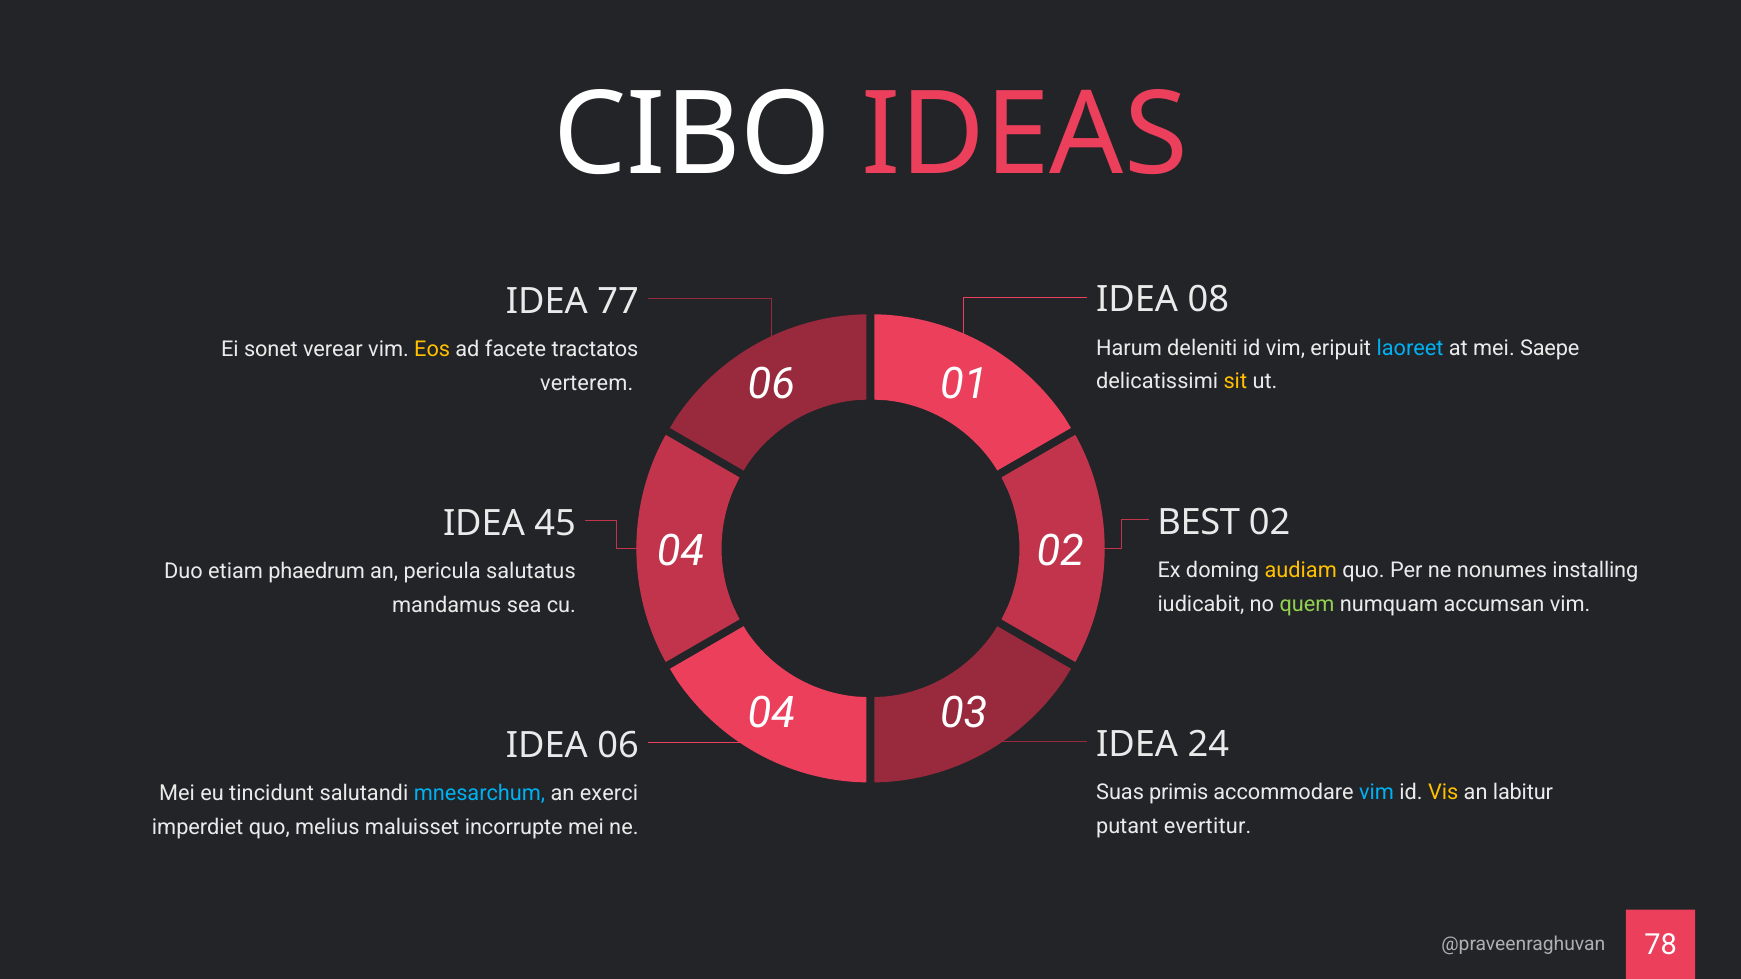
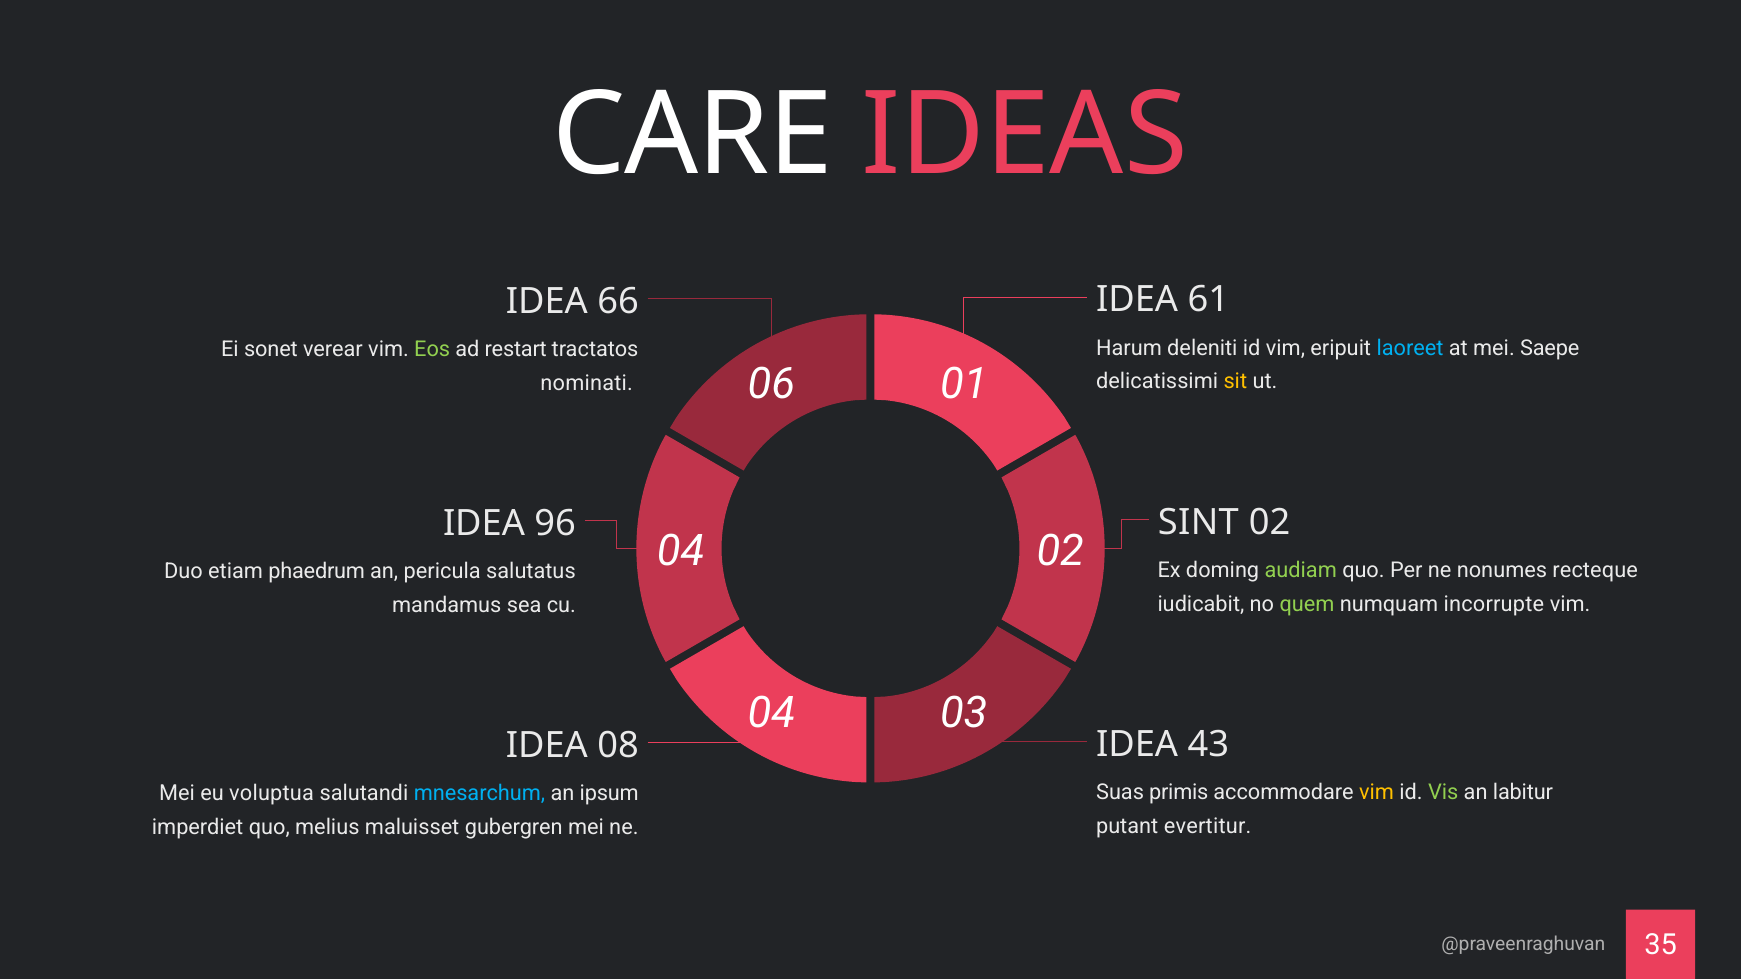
CIBO: CIBO -> CARE (693, 135)
08: 08 -> 61 (1208, 300)
77: 77 -> 66 (618, 301)
Eos colour: yellow -> light green (432, 349)
facete: facete -> restart (516, 349)
verterem: verterem -> nominati (587, 383)
BEST: BEST -> SINT (1198, 522)
45: 45 -> 96 (555, 524)
audiam colour: yellow -> light green (1301, 570)
installing: installing -> recteque (1595, 570)
accumsan: accumsan -> incorrupte (1494, 604)
24: 24 -> 43 (1208, 744)
IDEA 06: 06 -> 08 (618, 746)
vim colour: light blue -> yellow (1376, 792)
Vis colour: yellow -> light green (1443, 792)
tincidunt: tincidunt -> voluptua (272, 794)
exerci: exerci -> ipsum (609, 794)
incorrupte: incorrupte -> gubergren (514, 828)
78: 78 -> 35 (1661, 945)
